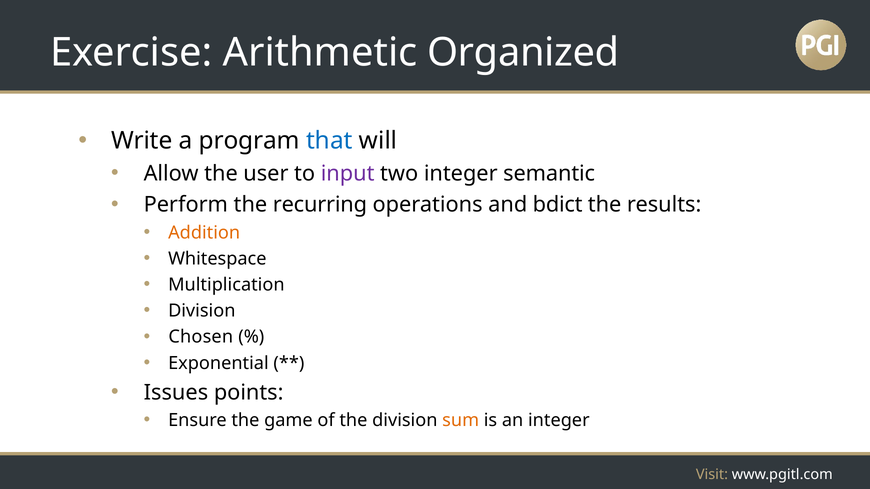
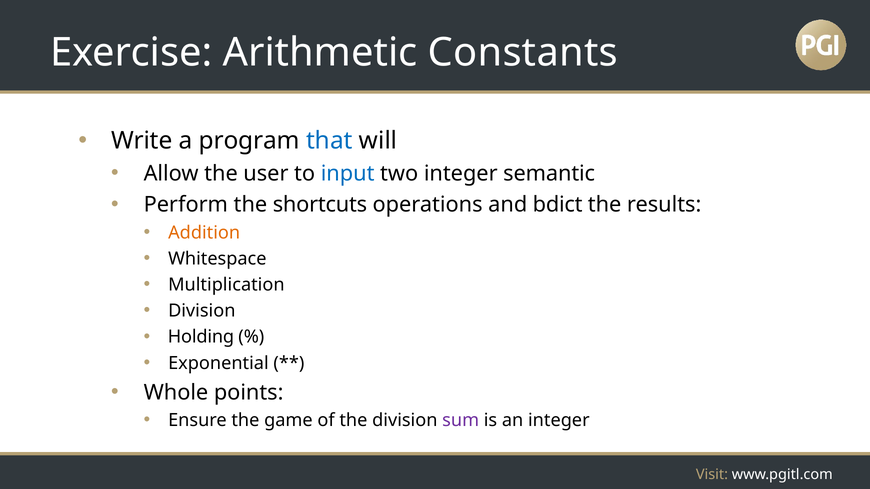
Organized: Organized -> Constants (523, 53)
input colour: purple -> blue (348, 174)
recurring: recurring -> shortcuts (320, 205)
Chosen: Chosen -> Holding (201, 337)
Issues: Issues -> Whole (176, 393)
sum colour: orange -> purple (461, 421)
